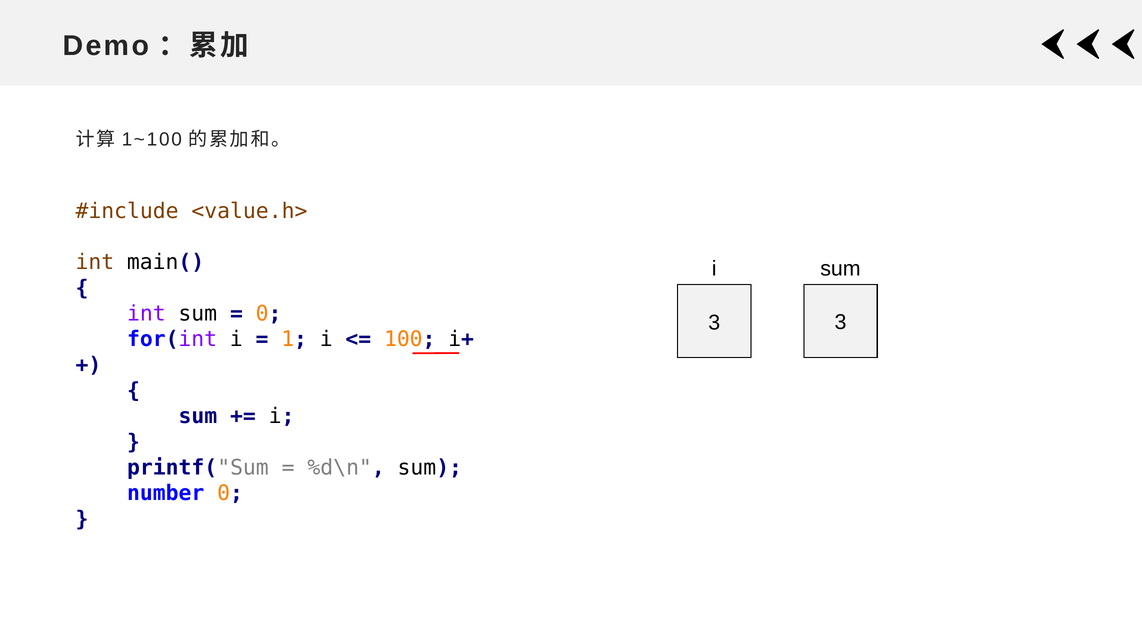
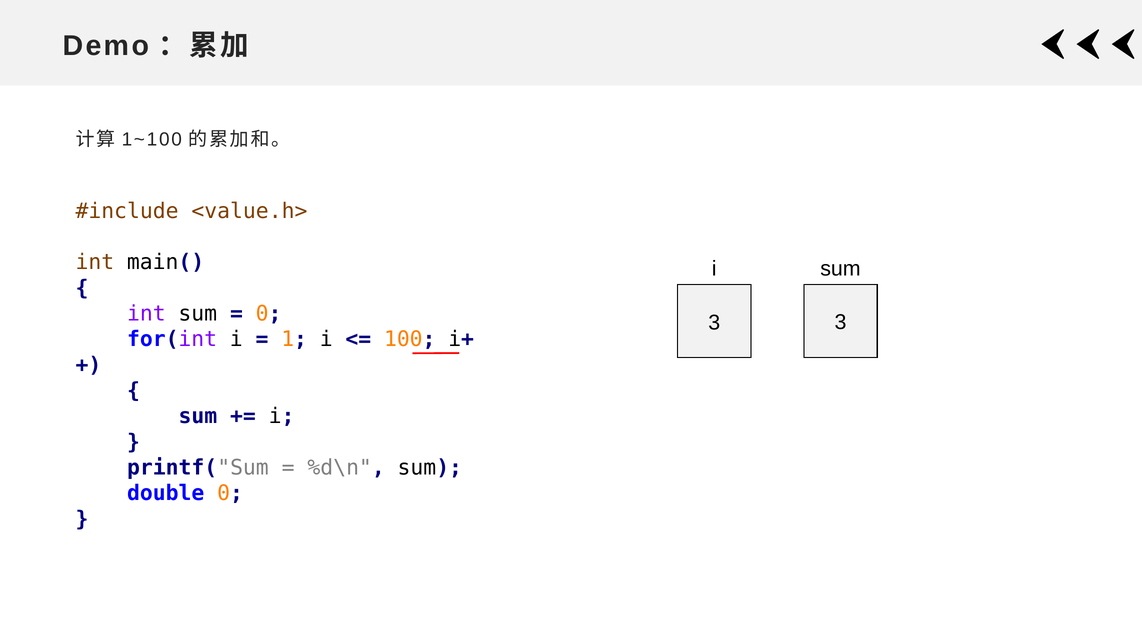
number: number -> double (166, 494)
